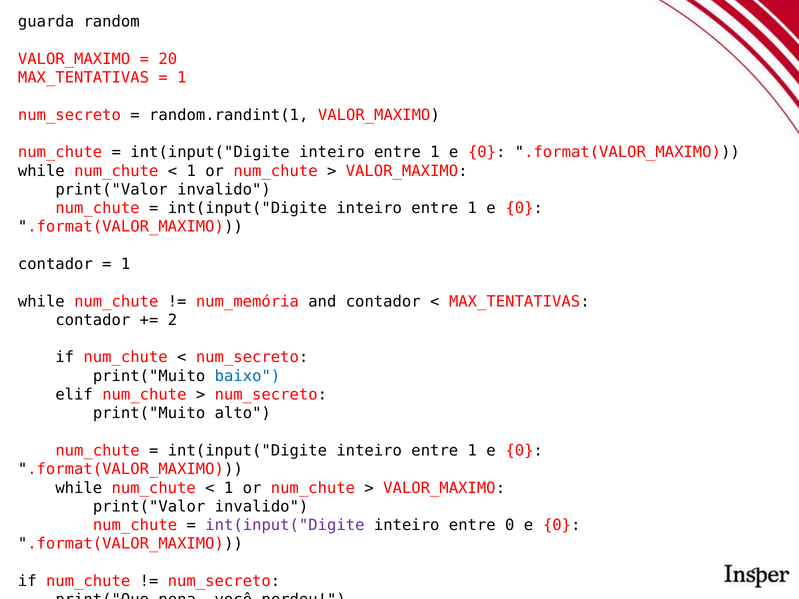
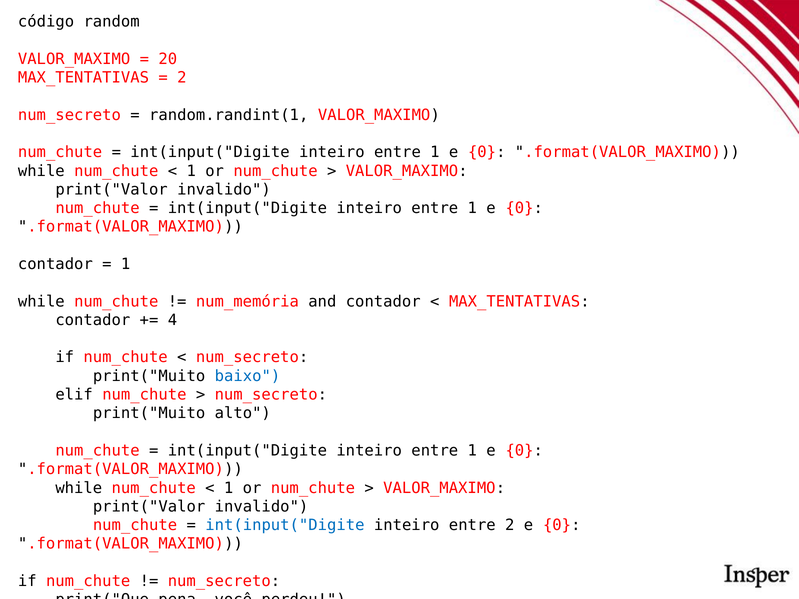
guarda: guarda -> código (46, 22)
1: 1 -> 2 (182, 78)
2: 2 -> 4 (172, 320)
int(input("Digite colour: purple -> blue (285, 525)
entre 0: 0 -> 2 (510, 525)
